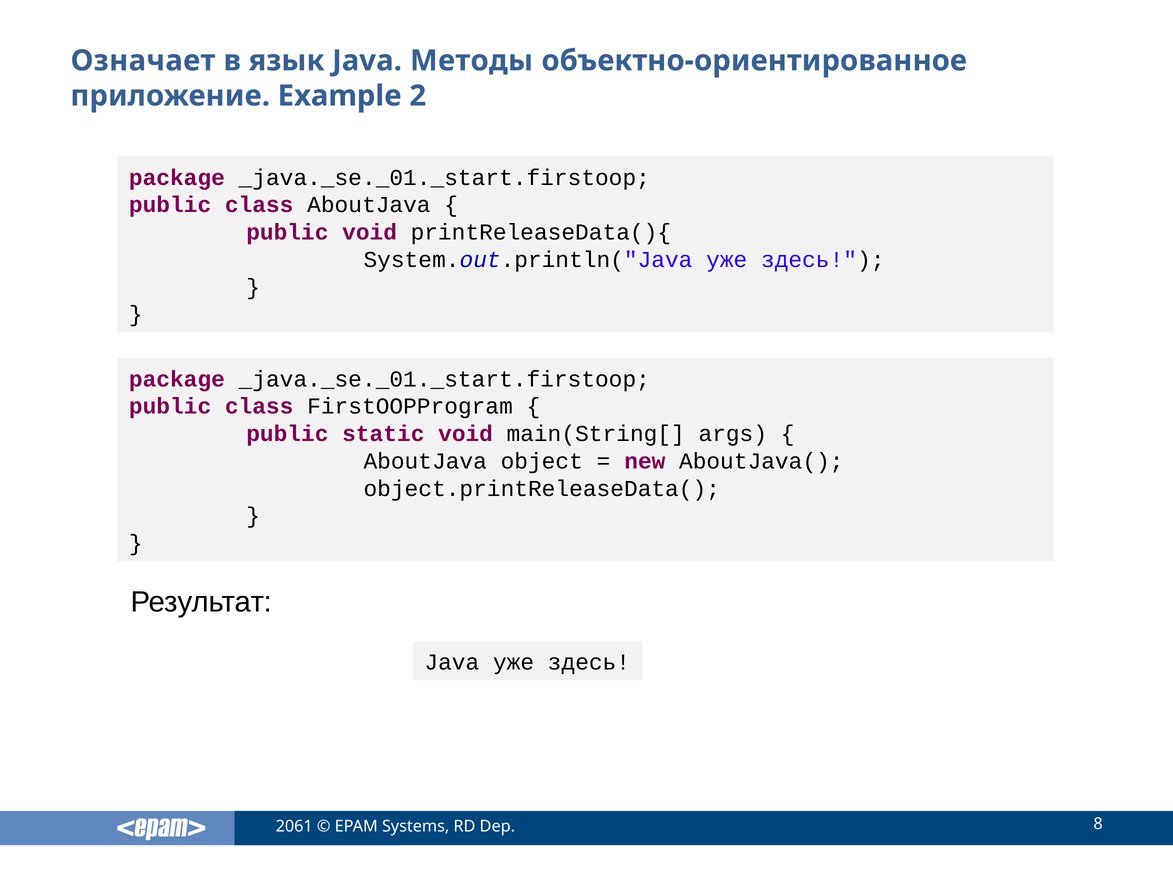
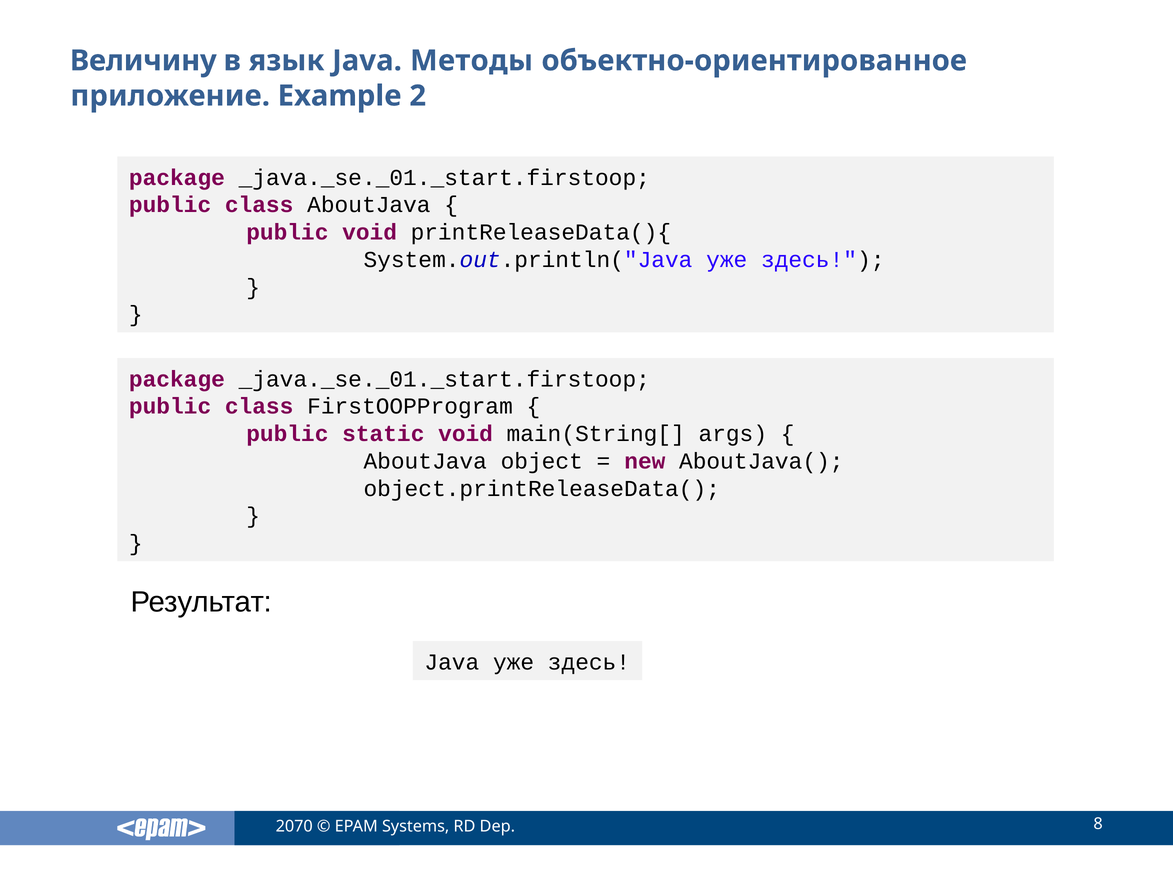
Означает: Означает -> Величину (143, 61)
2061: 2061 -> 2070 (294, 827)
